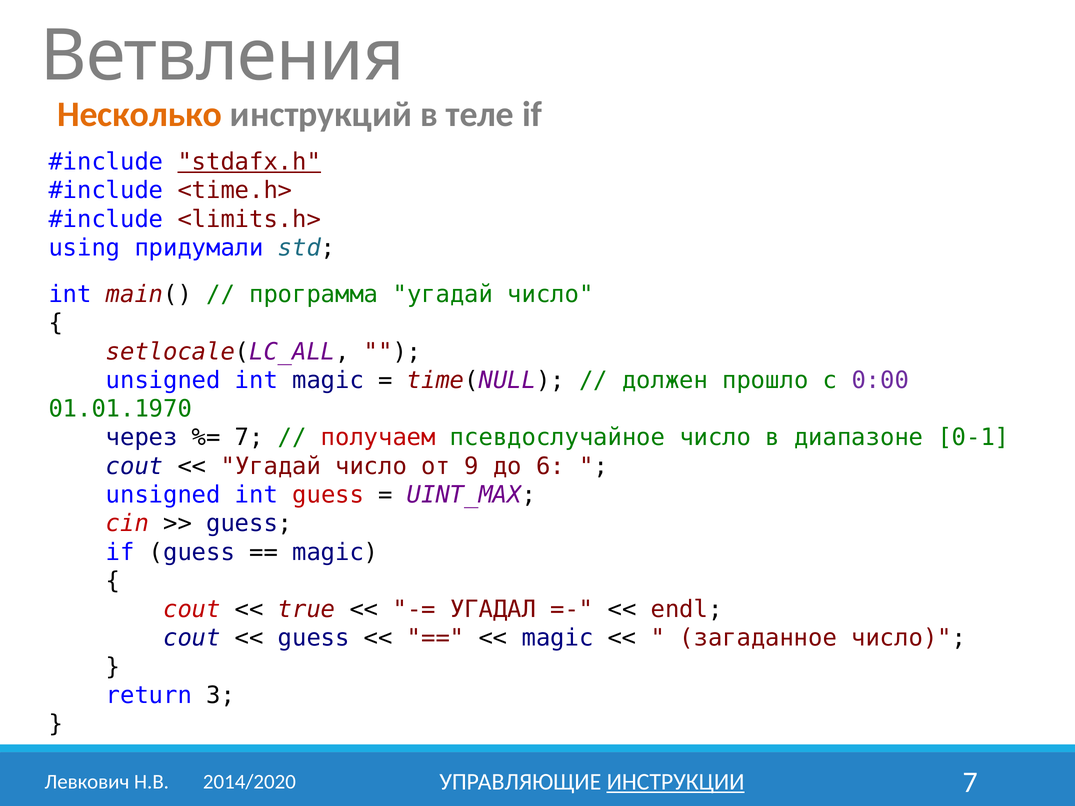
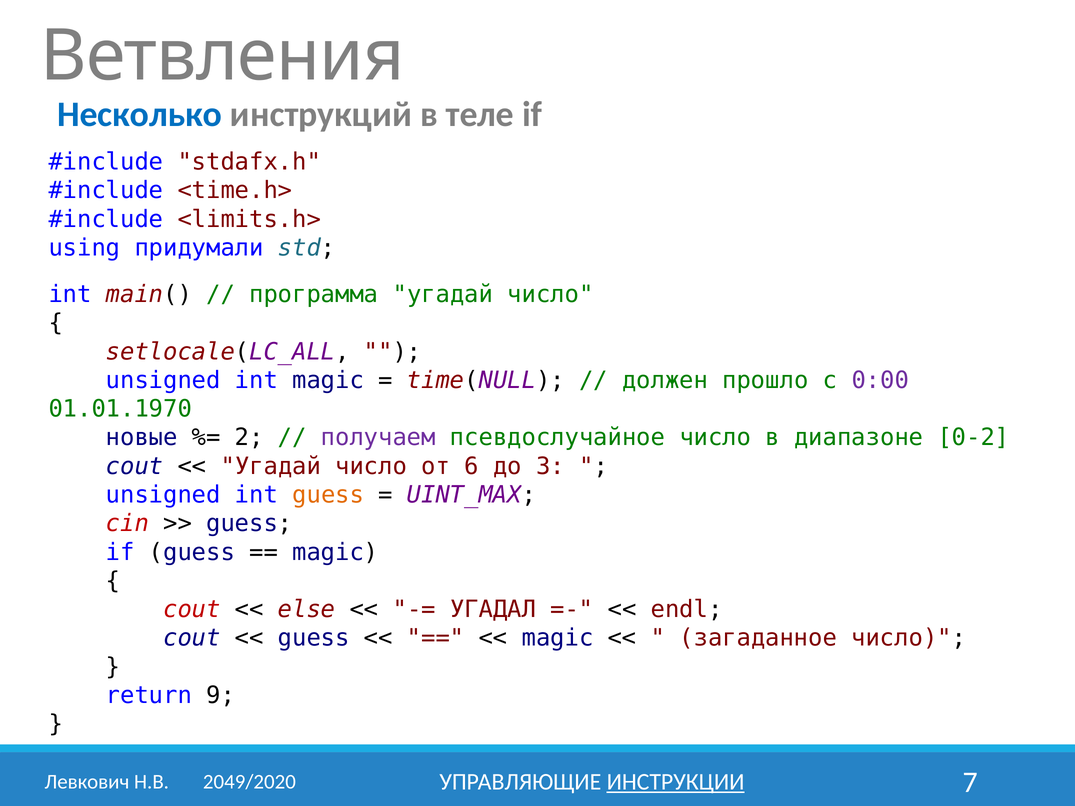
Несколько colour: orange -> blue (140, 114)
stdafx.h underline: present -> none (249, 162)
через: через -> новые (142, 438)
7: 7 -> 2 (249, 438)
получаем colour: red -> purple (378, 438)
0-1: 0-1 -> 0-2 (973, 438)
9: 9 -> 6 (472, 466)
6: 6 -> 3 (550, 466)
guess colour: red -> orange (328, 495)
true: true -> else (307, 610)
3: 3 -> 9 (221, 696)
2014/2020: 2014/2020 -> 2049/2020 (249, 782)
